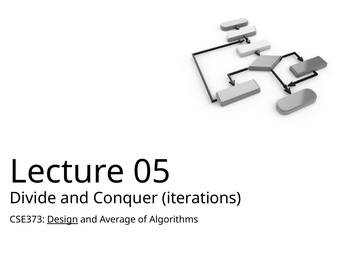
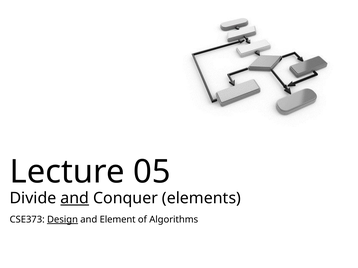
and underline: none -> present (75, 199)
iterations: iterations -> elements (201, 199)
Average: Average -> Element (118, 220)
